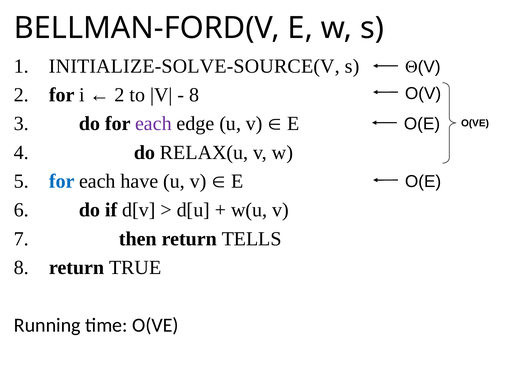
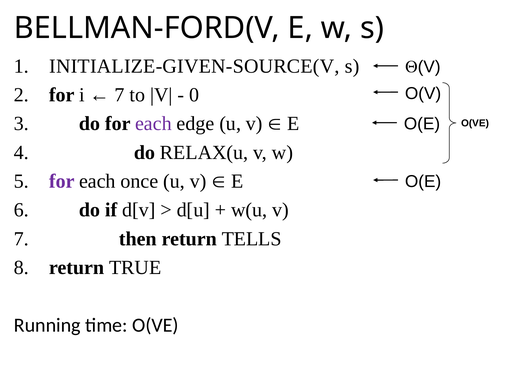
INITIALIZE-SOLVE-SOURCE(V: INITIALIZE-SOLVE-SOURCE(V -> INITIALIZE-GIVEN-SOURCE(V (194, 66)
2: 2 -> 7 (120, 95)
8: 8 -> 0 (194, 95)
for colour: blue -> purple (62, 181)
have: have -> once (139, 181)
